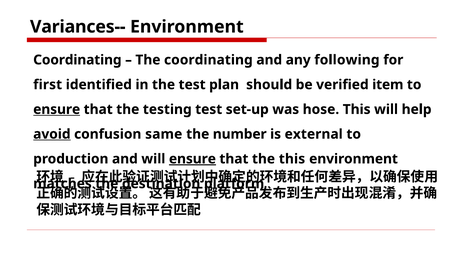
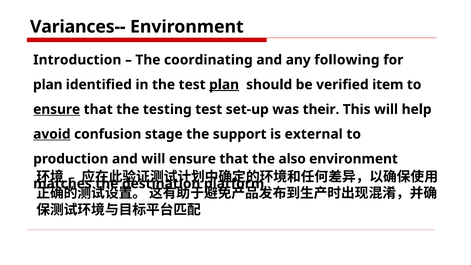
Coordinating: Coordinating -> Introduction (77, 60)
first: first -> plan (48, 85)
plan underline: none -> present (224, 85)
hose: hose -> their (321, 109)
same: same -> stage (164, 134)
number: number -> support (240, 134)
ensure underline: present -> none (192, 159)
the this: this -> also (292, 159)
